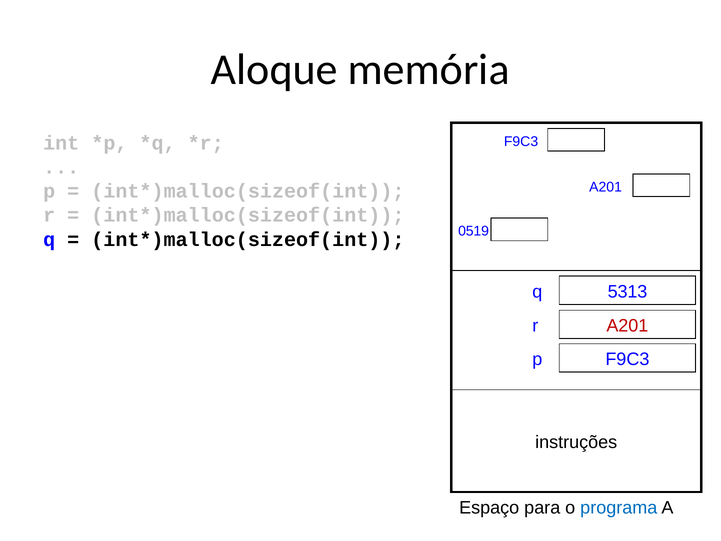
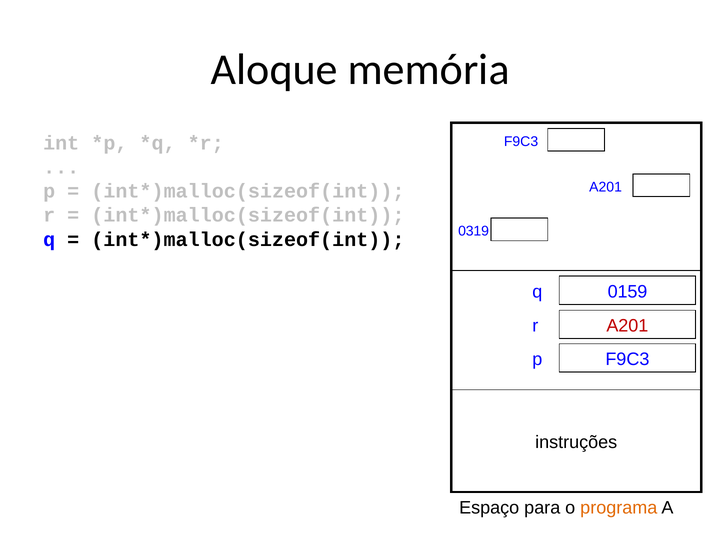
0519: 0519 -> 0319 (474, 231)
5313: 5313 -> 0159 (628, 291)
programa colour: blue -> orange (619, 507)
